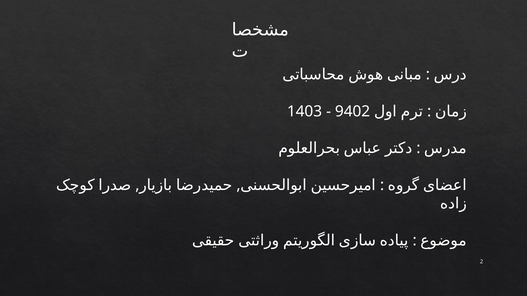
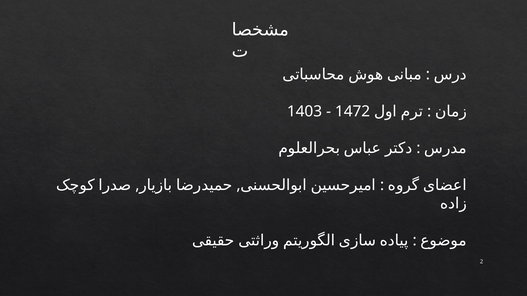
9402: 9402 -> 1472 (353, 112)
